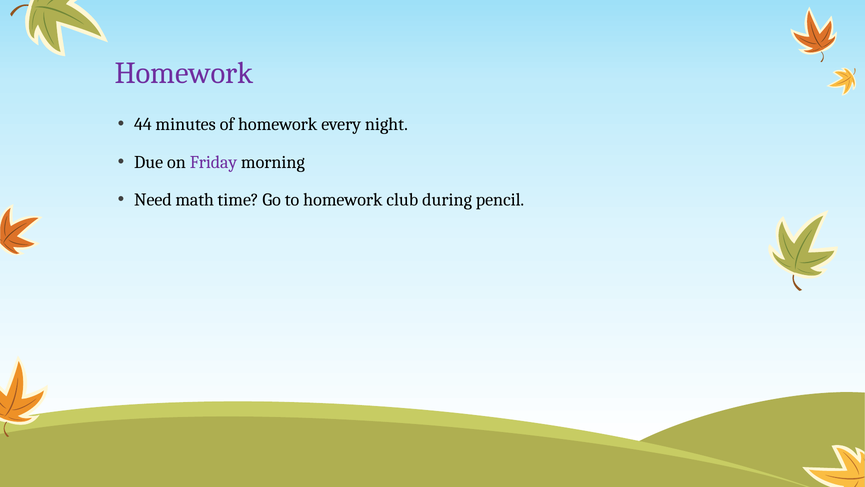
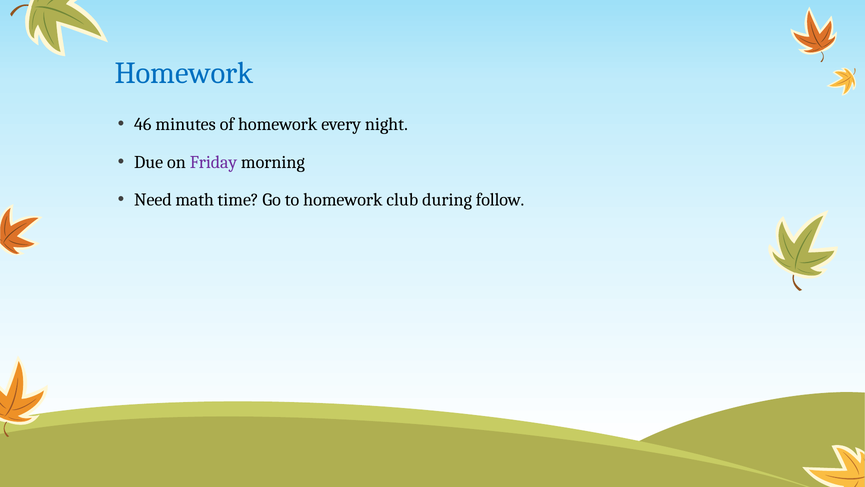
Homework colour: purple -> blue (184, 73)
44: 44 -> 46 (143, 124)
pencil: pencil -> follow (500, 200)
